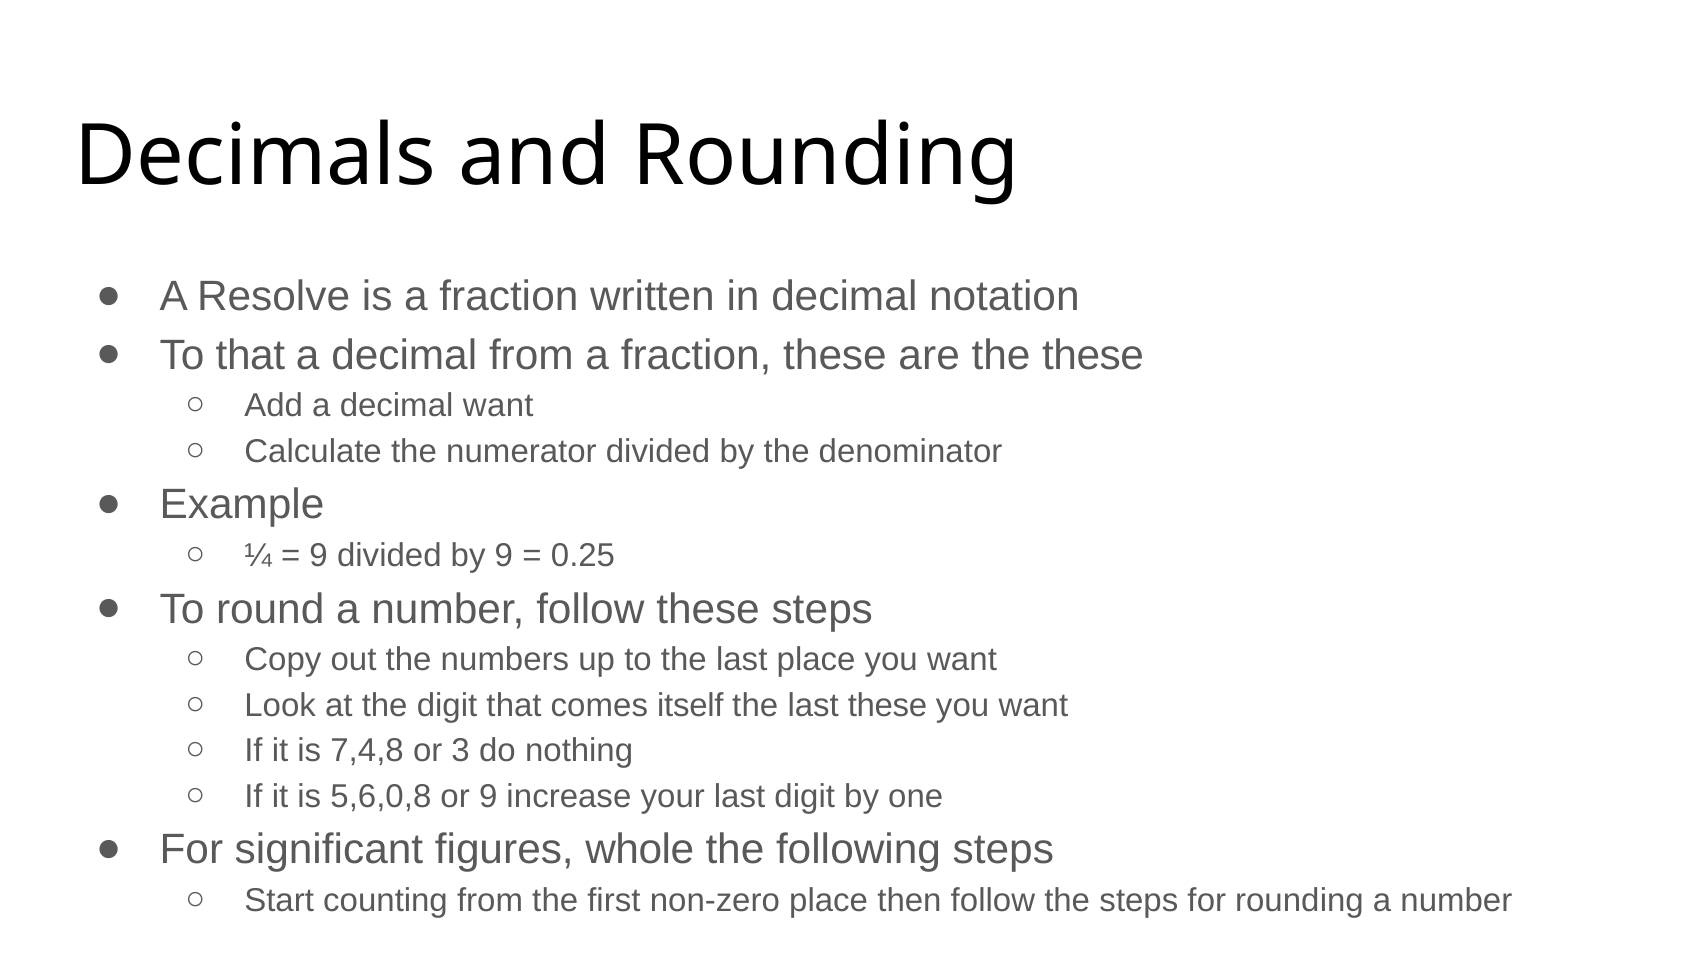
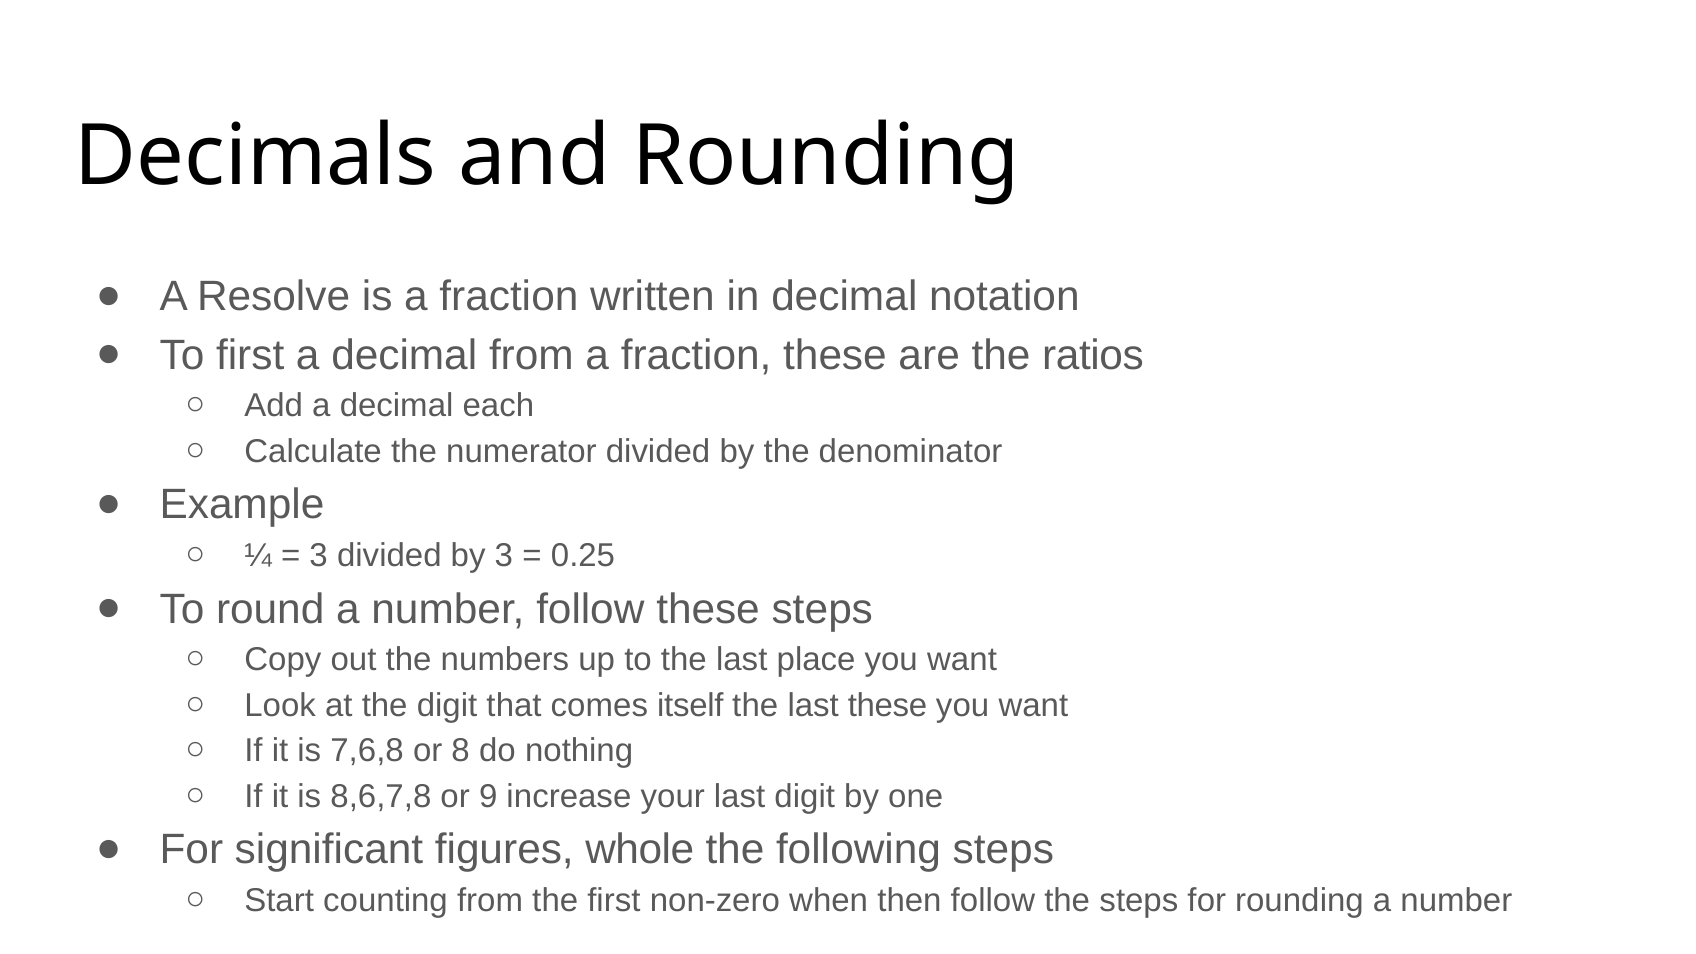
To that: that -> first (250, 355)
the these: these -> ratios (1093, 355)
decimal want: want -> each (498, 406)
9: 9 -> 3 (319, 556)
by 9: 9 -> 3 (504, 556)
7,4,8: 7,4,8 -> 7,6,8 (367, 751)
3: 3 -> 8 (461, 751)
5,6,0,8: 5,6,0,8 -> 8,6,7,8 (381, 796)
non-zero place: place -> when (829, 901)
